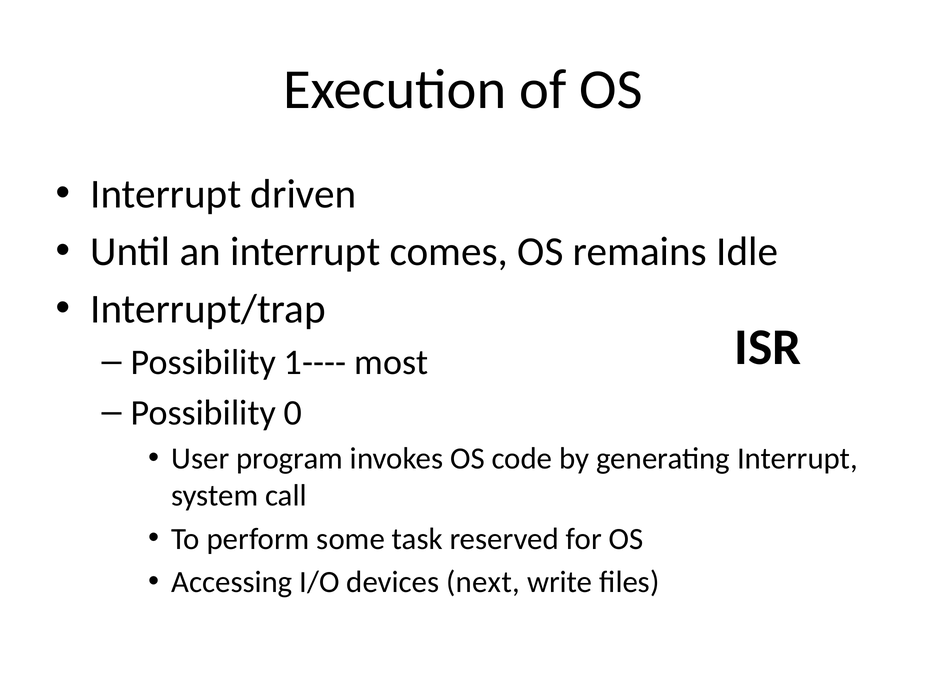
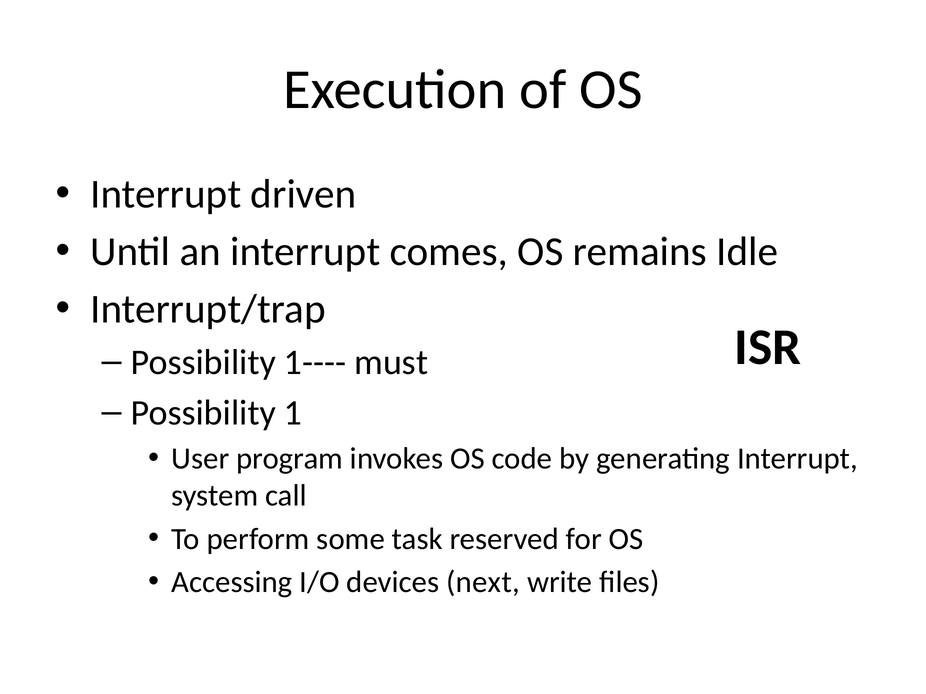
most: most -> must (391, 363)
0: 0 -> 1 (293, 413)
